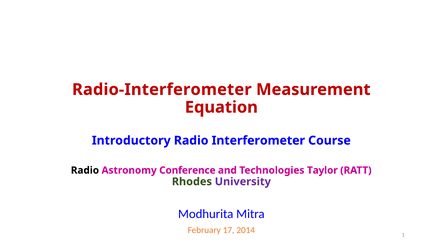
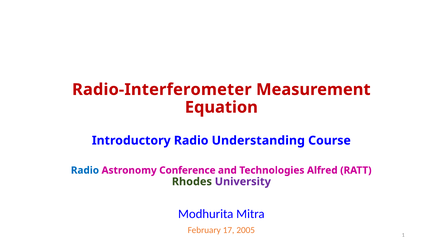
Interferometer: Interferometer -> Understanding (258, 141)
Radio colour: black -> blue (85, 171)
Taylor: Taylor -> Alfred (322, 171)
2014: 2014 -> 2005 (246, 231)
